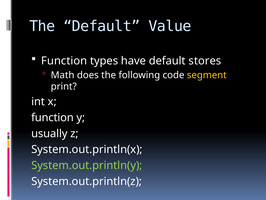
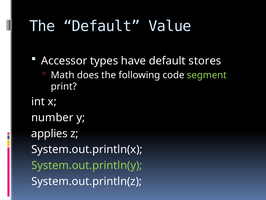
Function: Function -> Accessor (64, 61)
segment colour: yellow -> light green (207, 75)
function: function -> number (52, 117)
usually: usually -> applies (49, 133)
